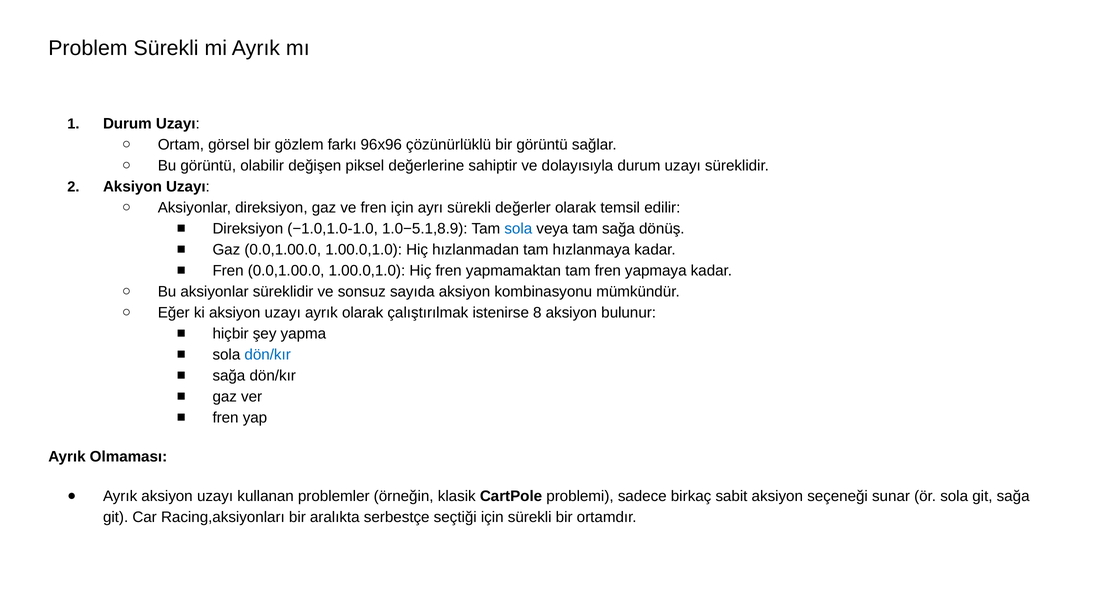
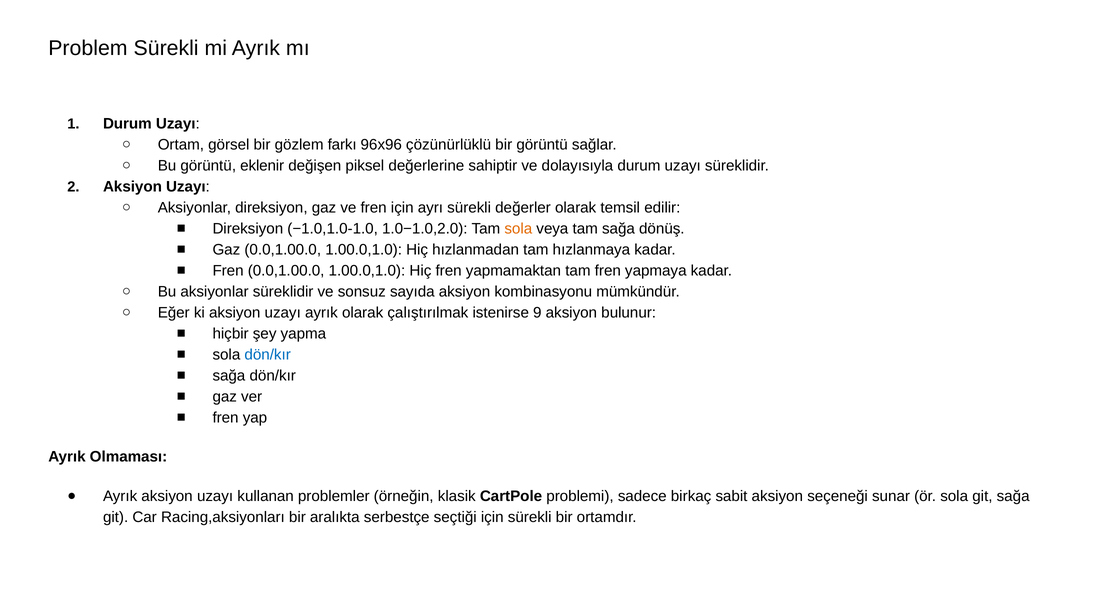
olabilir: olabilir -> eklenir (262, 166)
1.0−5.1,8.9: 1.0−5.1,8.9 -> 1.0−1.0,2.0 (425, 229)
sola colour: blue -> orange (518, 229)
8: 8 -> 9 (537, 313)
